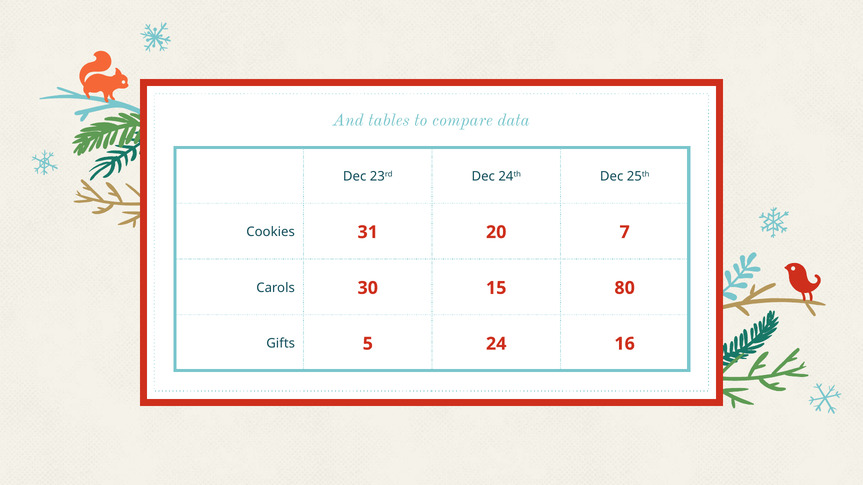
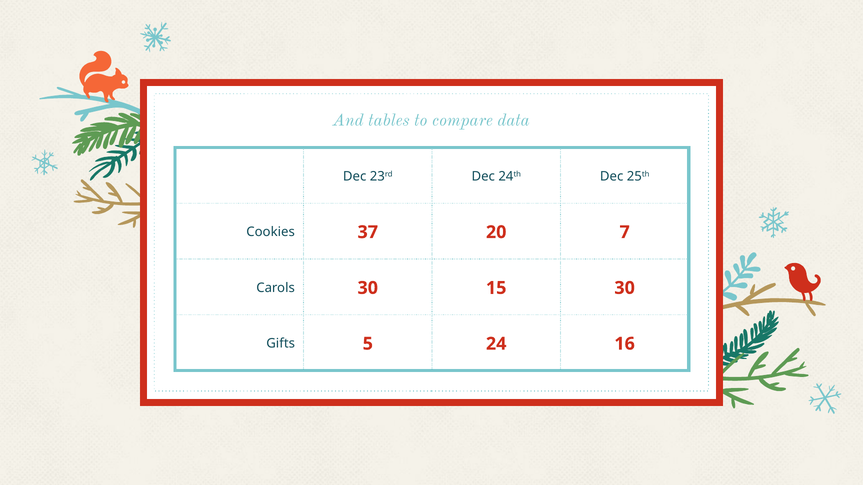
31: 31 -> 37 (368, 232)
15 80: 80 -> 30 (625, 288)
